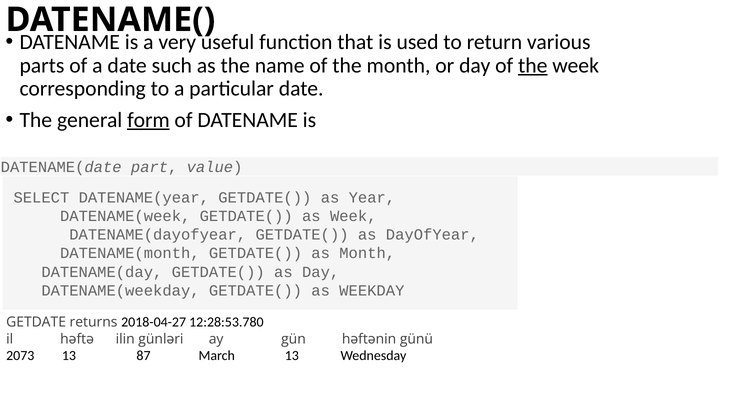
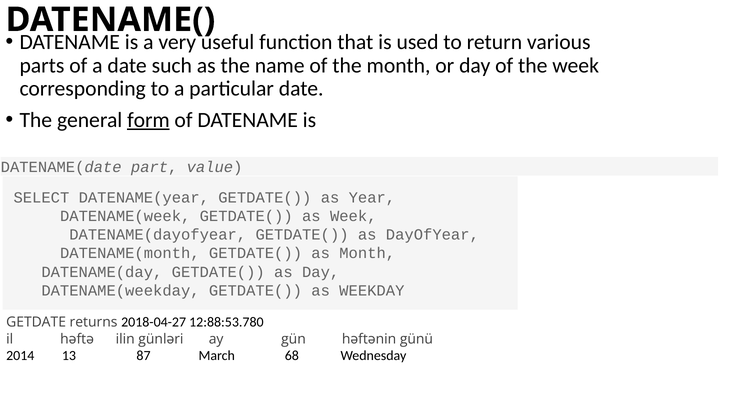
the underline: present -> none (533, 65)
12:28:53.780: 12:28:53.780 -> 12:88:53.780 (226, 322)
2073: 2073 -> 2014 (20, 356)
March 13: 13 -> 68 (292, 356)
